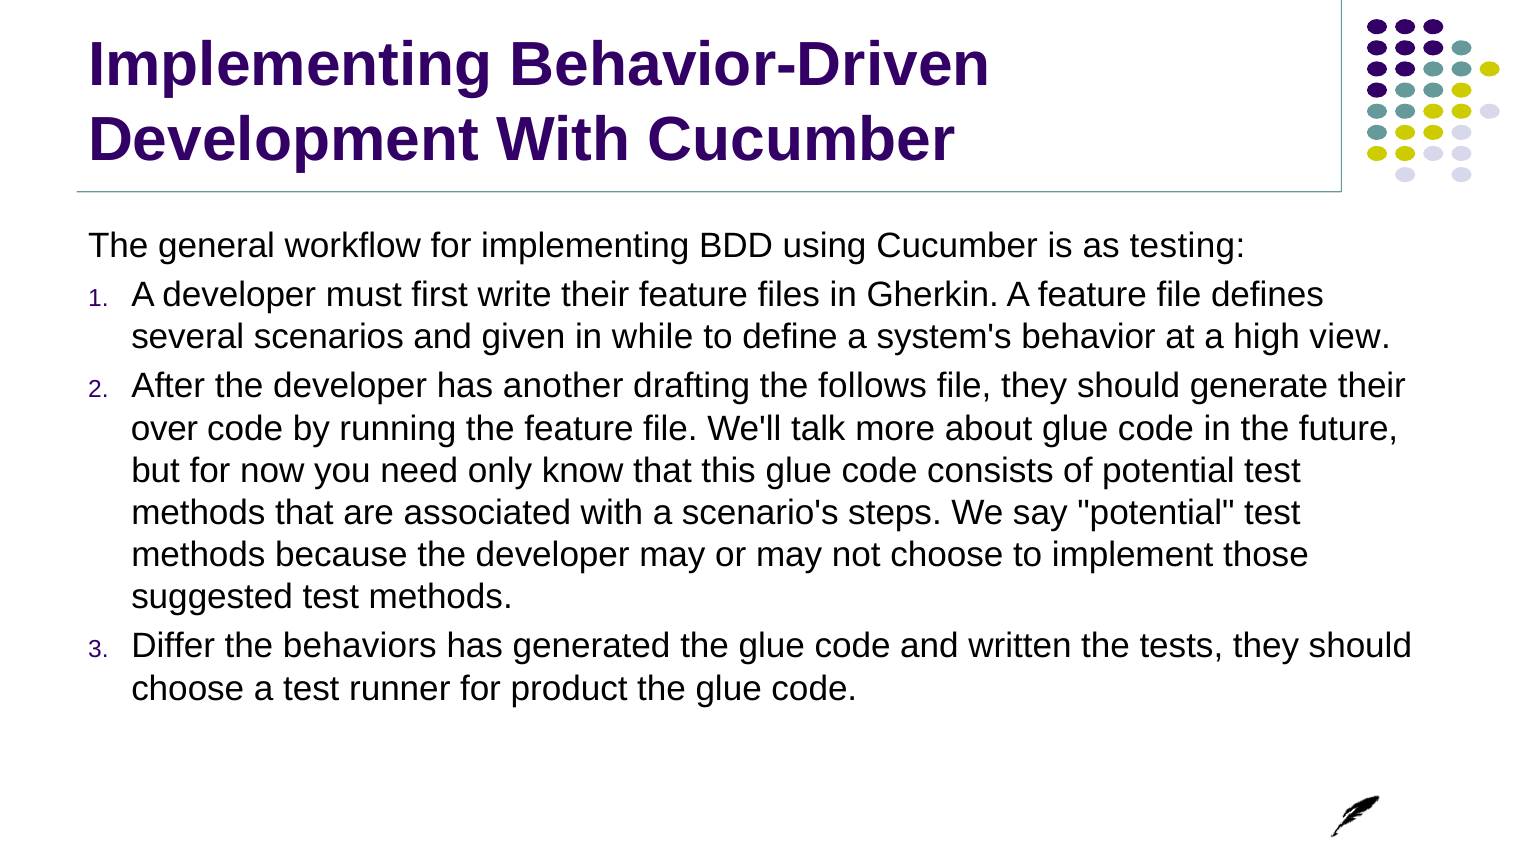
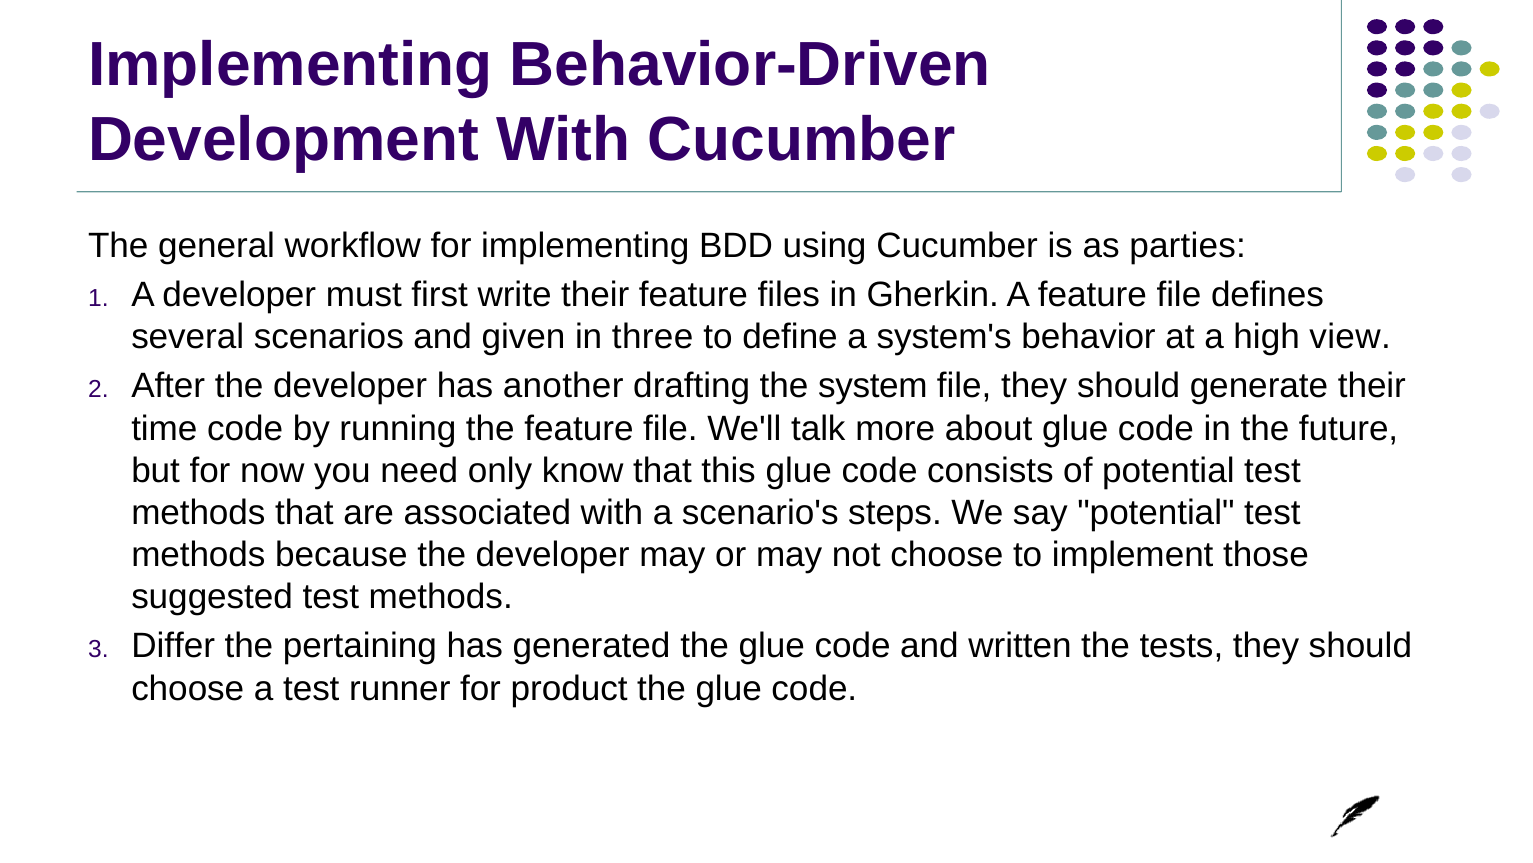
testing: testing -> parties (1188, 245)
while: while -> three (653, 337)
follows: follows -> system (873, 386)
over: over -> time (164, 428)
behaviors: behaviors -> pertaining (360, 646)
